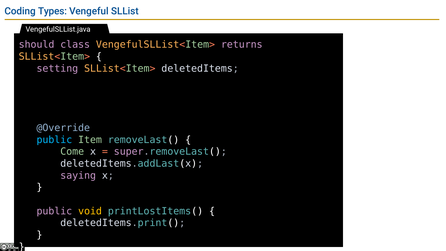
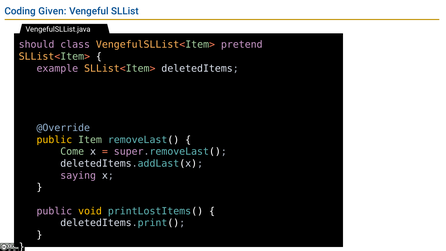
Types: Types -> Given (52, 11)
returns: returns -> pretend (242, 45)
setting: setting -> example (57, 68)
public colour: light blue -> yellow (54, 140)
